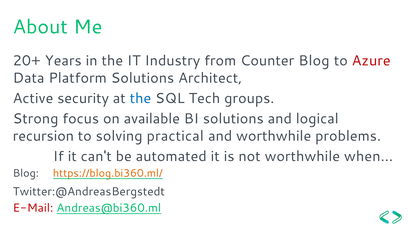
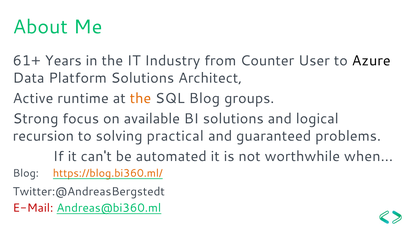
20+: 20+ -> 61+ (27, 61)
Counter Blog: Blog -> User (314, 61)
Azure colour: red -> black (371, 61)
security: security -> runtime (83, 98)
the colour: blue -> orange (140, 98)
SQL Tech: Tech -> Blog (204, 98)
and worthwhile: worthwhile -> guaranteed (274, 136)
